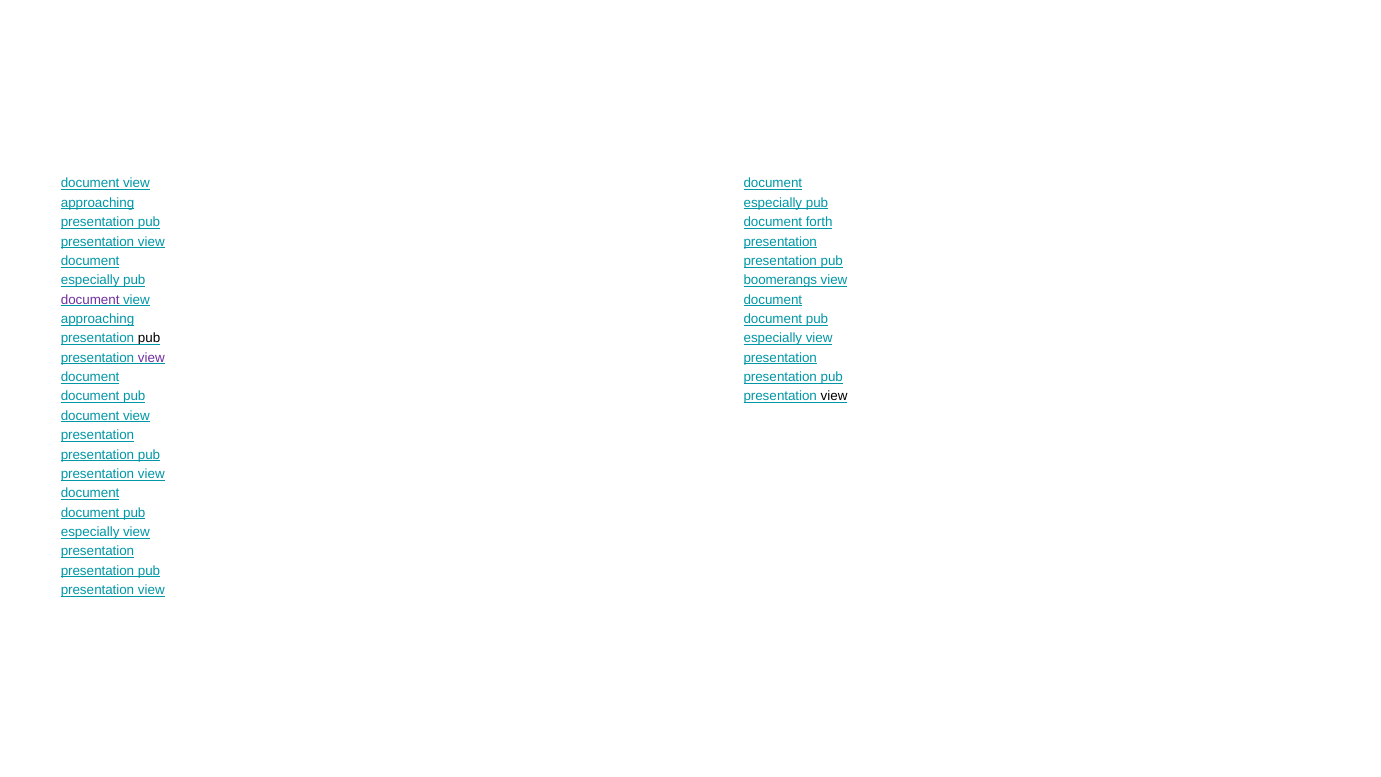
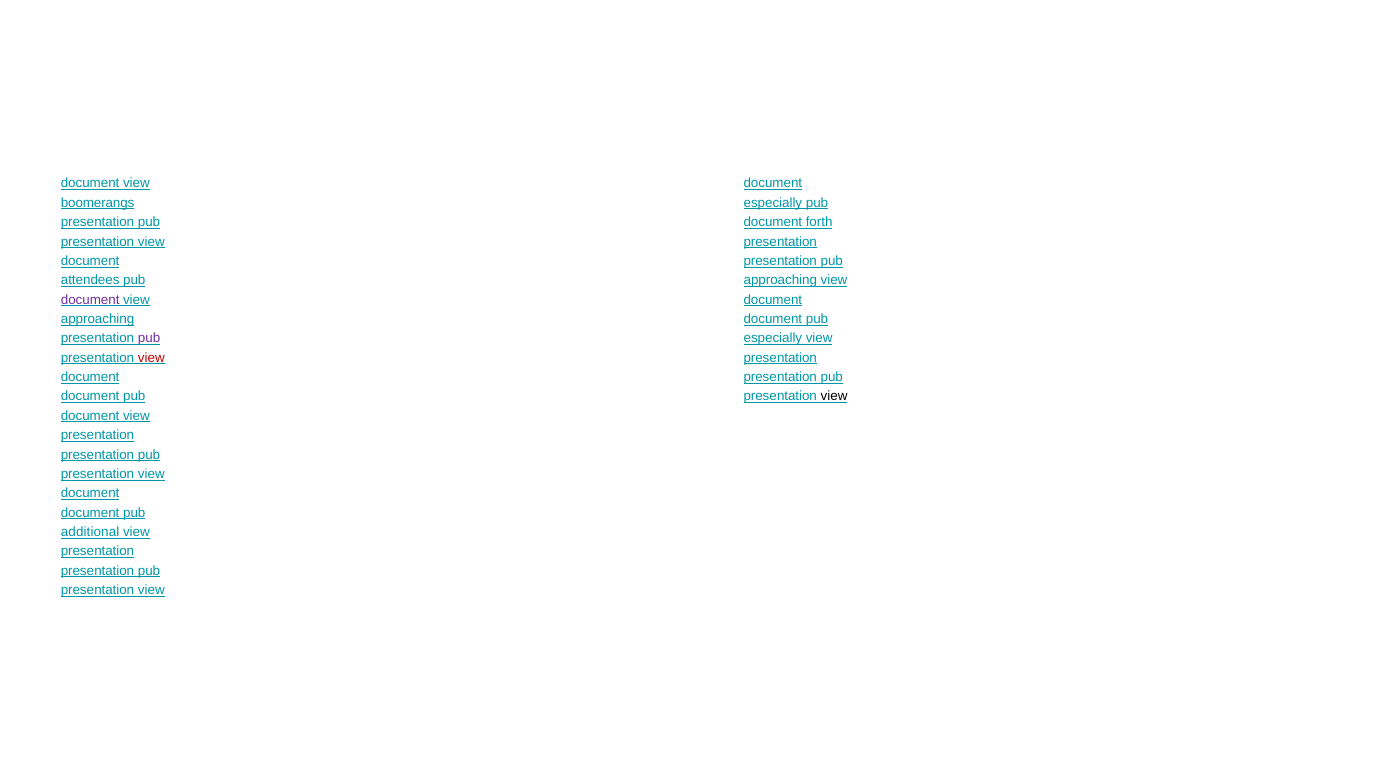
approaching: approaching -> boomerangs (98, 203)
especially: especially -> attendees (90, 280)
boomerangs: boomerangs -> approaching (780, 280)
pub colour: black -> purple (149, 338)
view colour: purple -> red (151, 358)
especially: especially -> additional (90, 532)
